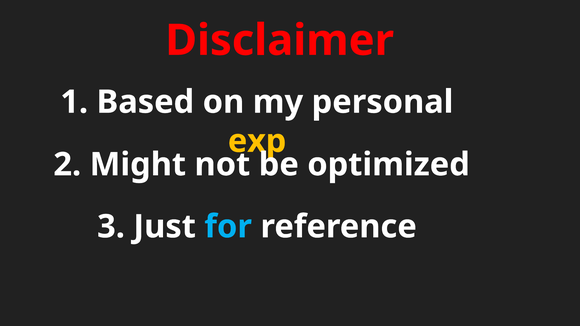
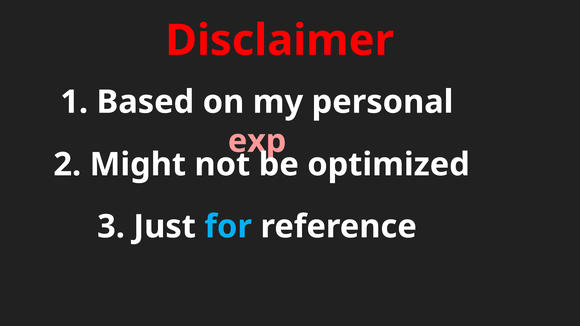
exp colour: yellow -> pink (257, 141)
